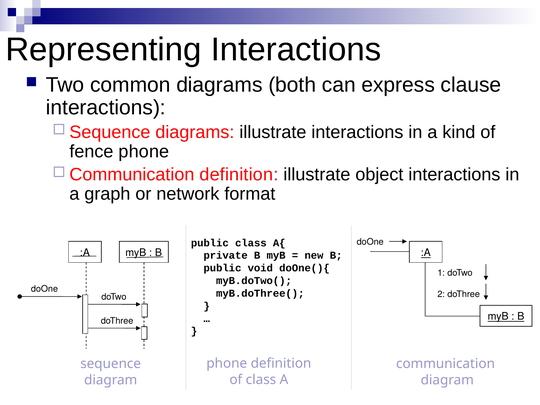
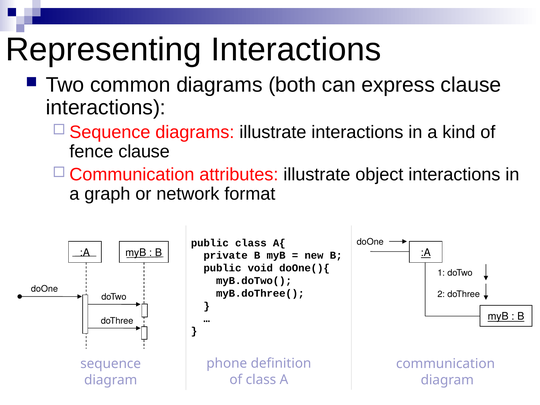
fence phone: phone -> clause (144, 152)
Communication definition: definition -> attributes (239, 175)
